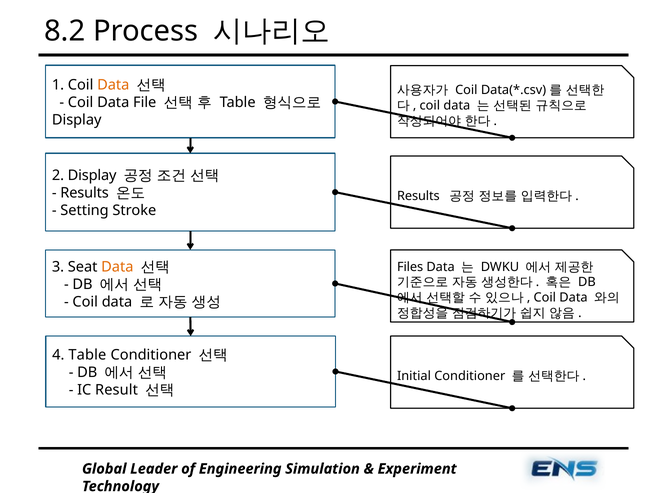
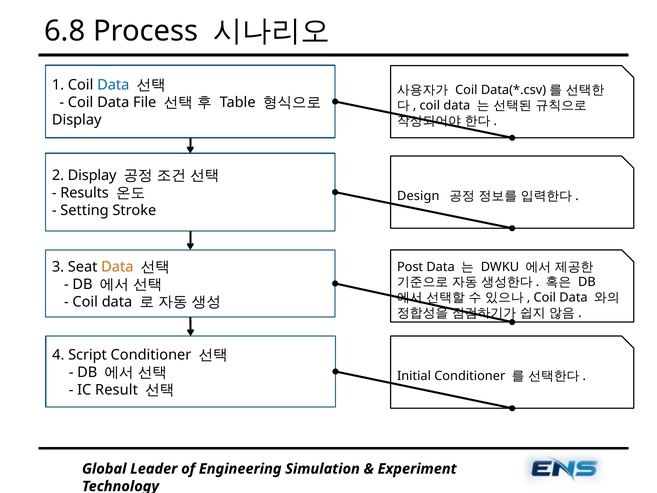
8.2: 8.2 -> 6.8 (65, 31)
Data colour: orange -> blue (113, 85)
Results: Results -> Design (418, 196)
Files: Files -> Post (410, 267)
4 Table: Table -> Script (88, 355)
